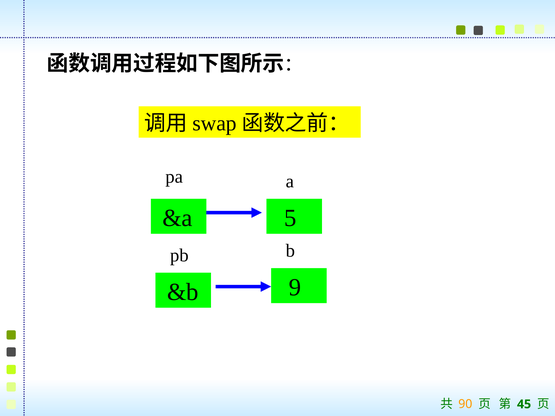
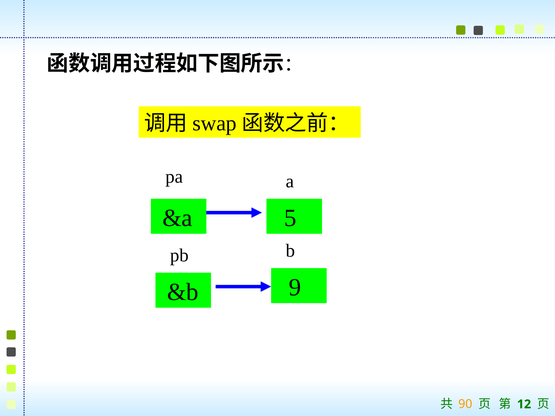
45: 45 -> 12 (524, 404)
